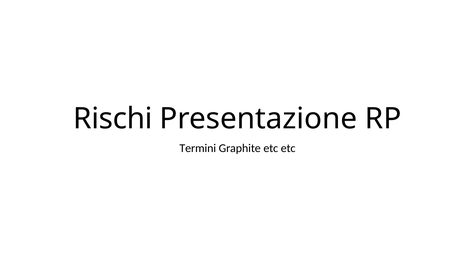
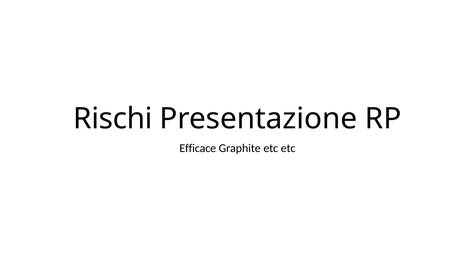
Termini: Termini -> Efficace (198, 148)
